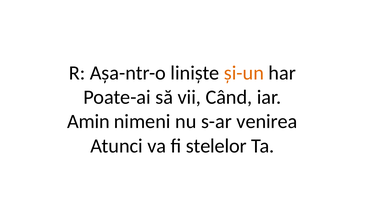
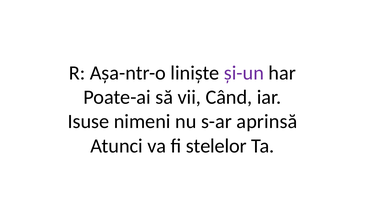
și-un colour: orange -> purple (244, 73)
Amin: Amin -> Isuse (88, 122)
venirea: venirea -> aprinsă (267, 122)
